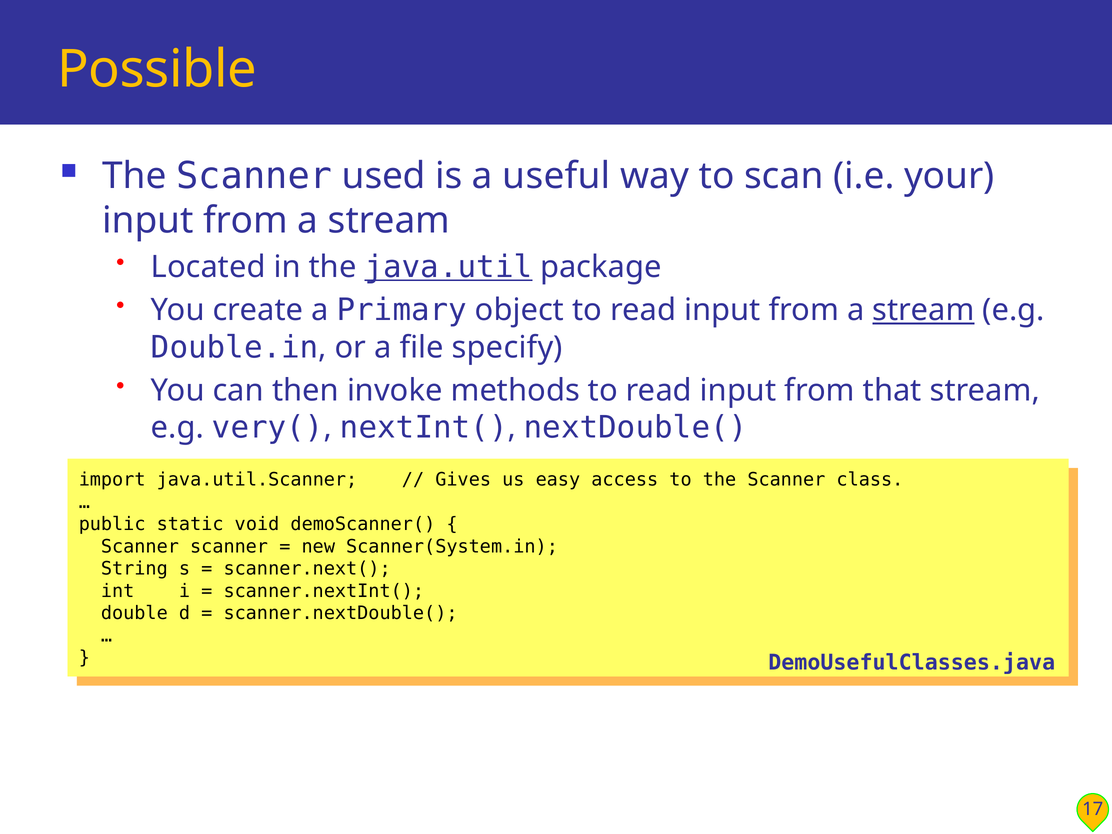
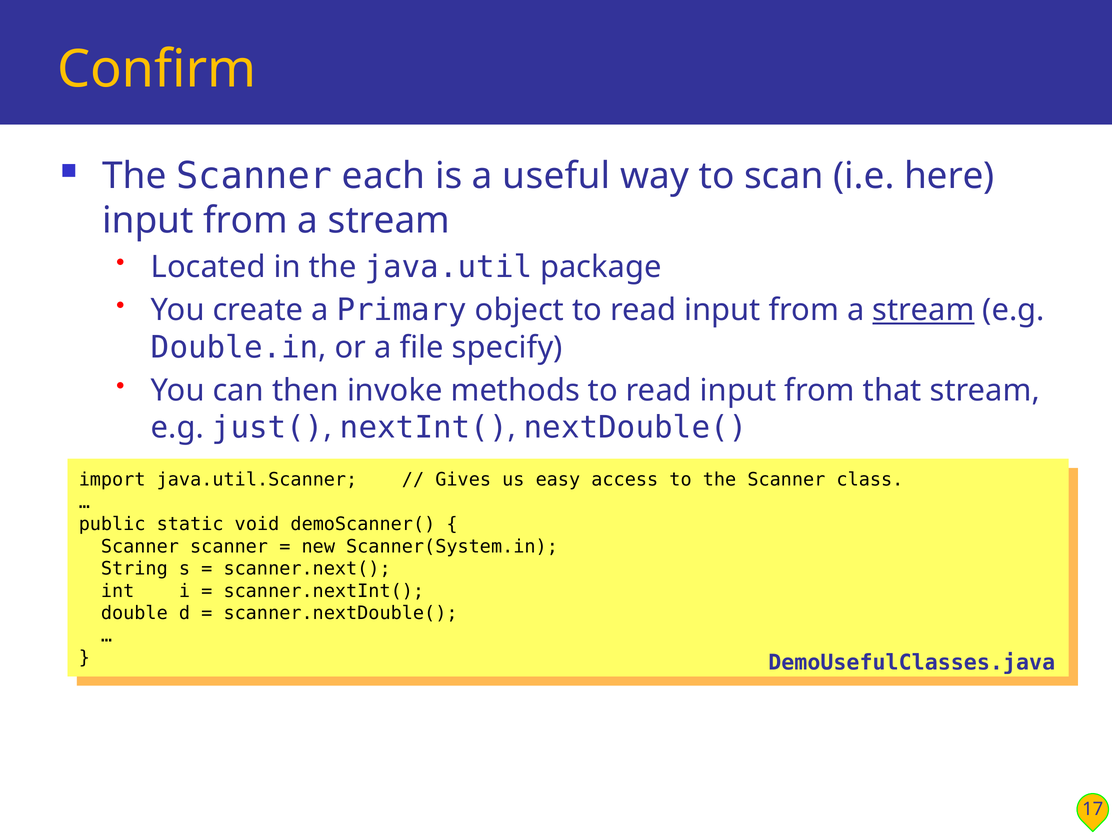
Possible: Possible -> Confirm (157, 69)
used: used -> each (384, 176)
your: your -> here (949, 176)
java.util underline: present -> none (448, 267)
very(: very( -> just( (268, 428)
